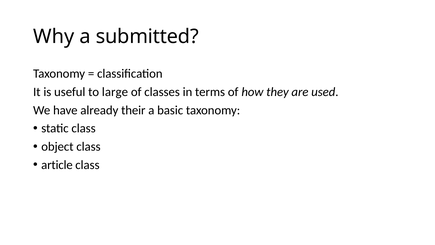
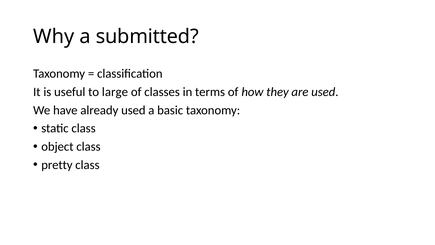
already their: their -> used (133, 110)
article: article -> pretty (57, 165)
